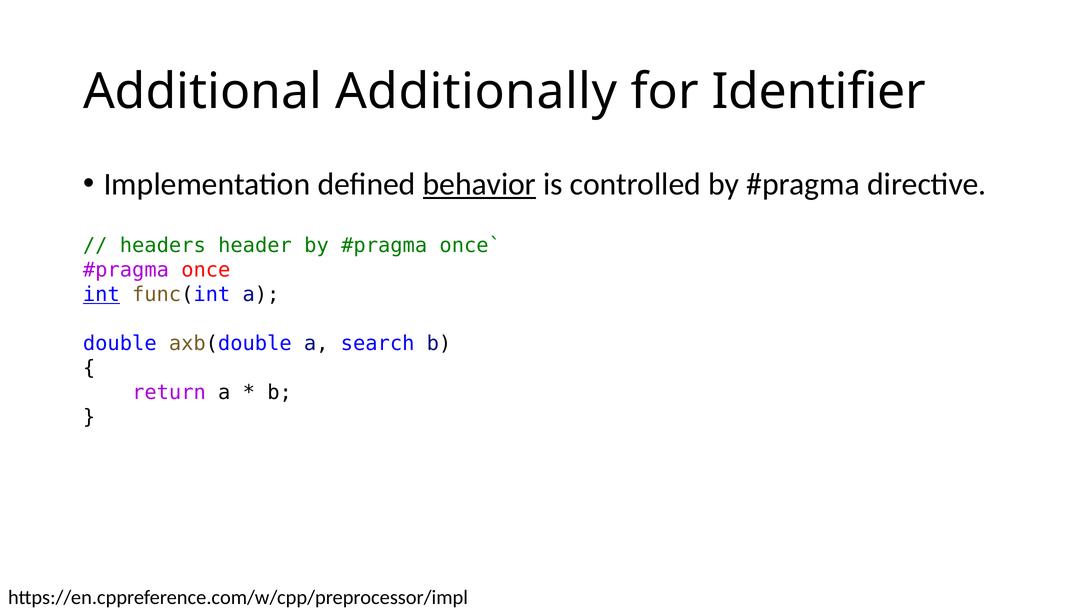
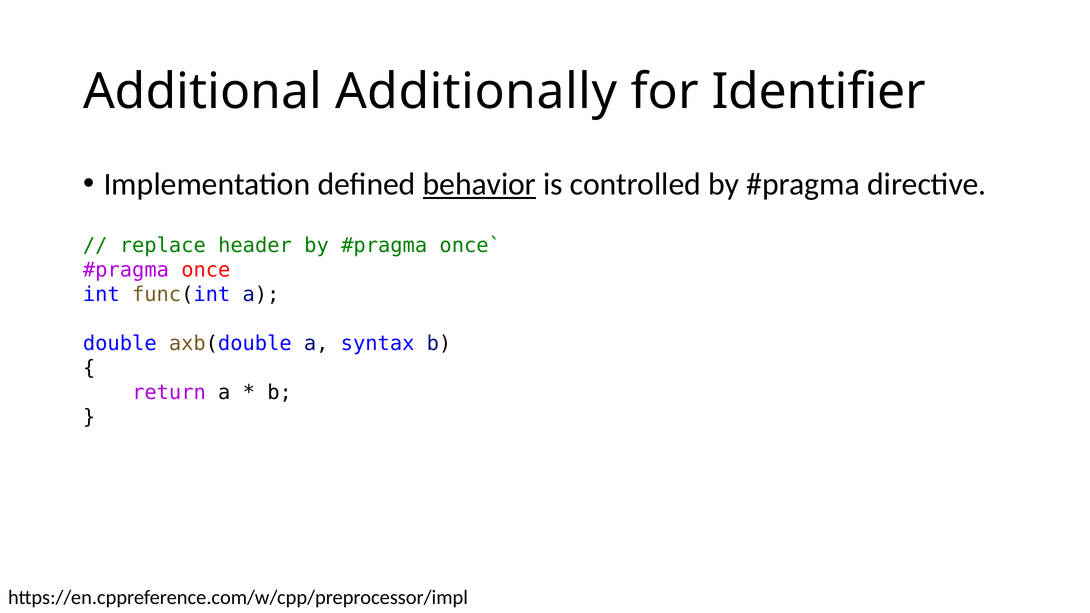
headers: headers -> replace (163, 246)
int underline: present -> none (101, 295)
search: search -> syntax (378, 344)
